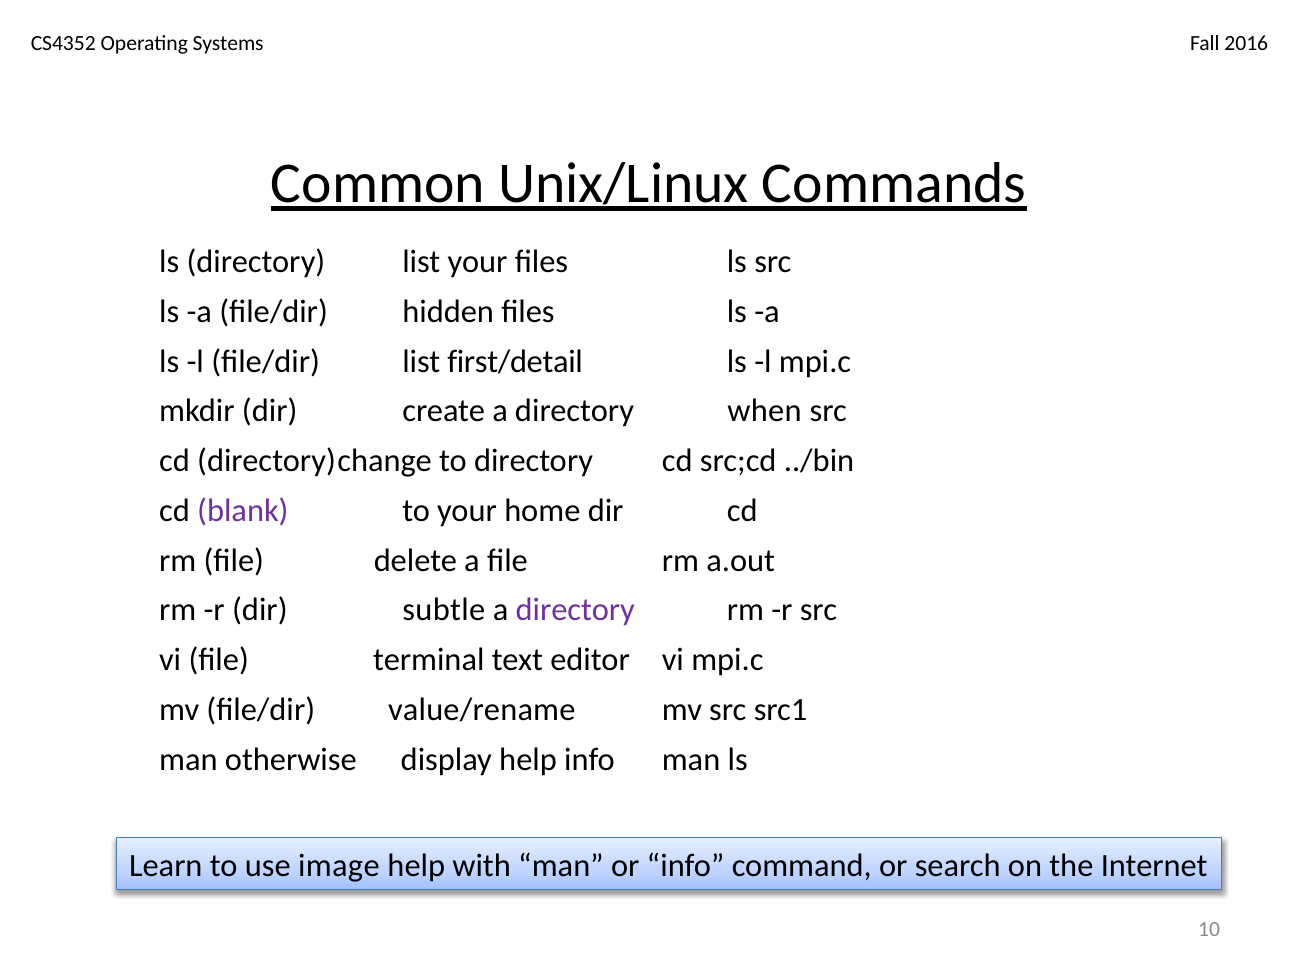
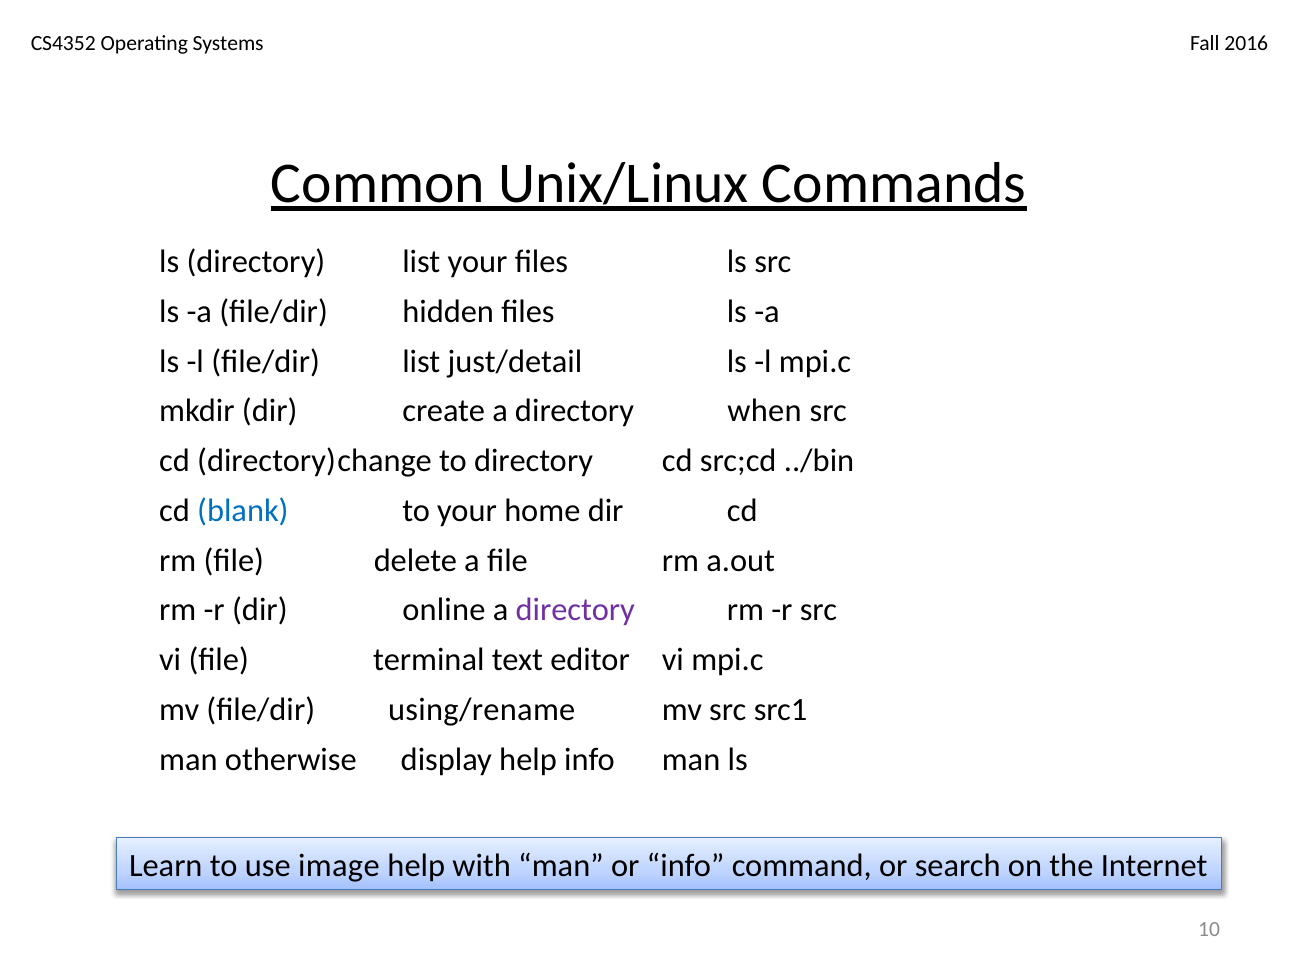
first/detail: first/detail -> just/detail (515, 362)
blank colour: purple -> blue (243, 511)
subtle: subtle -> online (444, 611)
value/rename: value/rename -> using/rename (482, 710)
